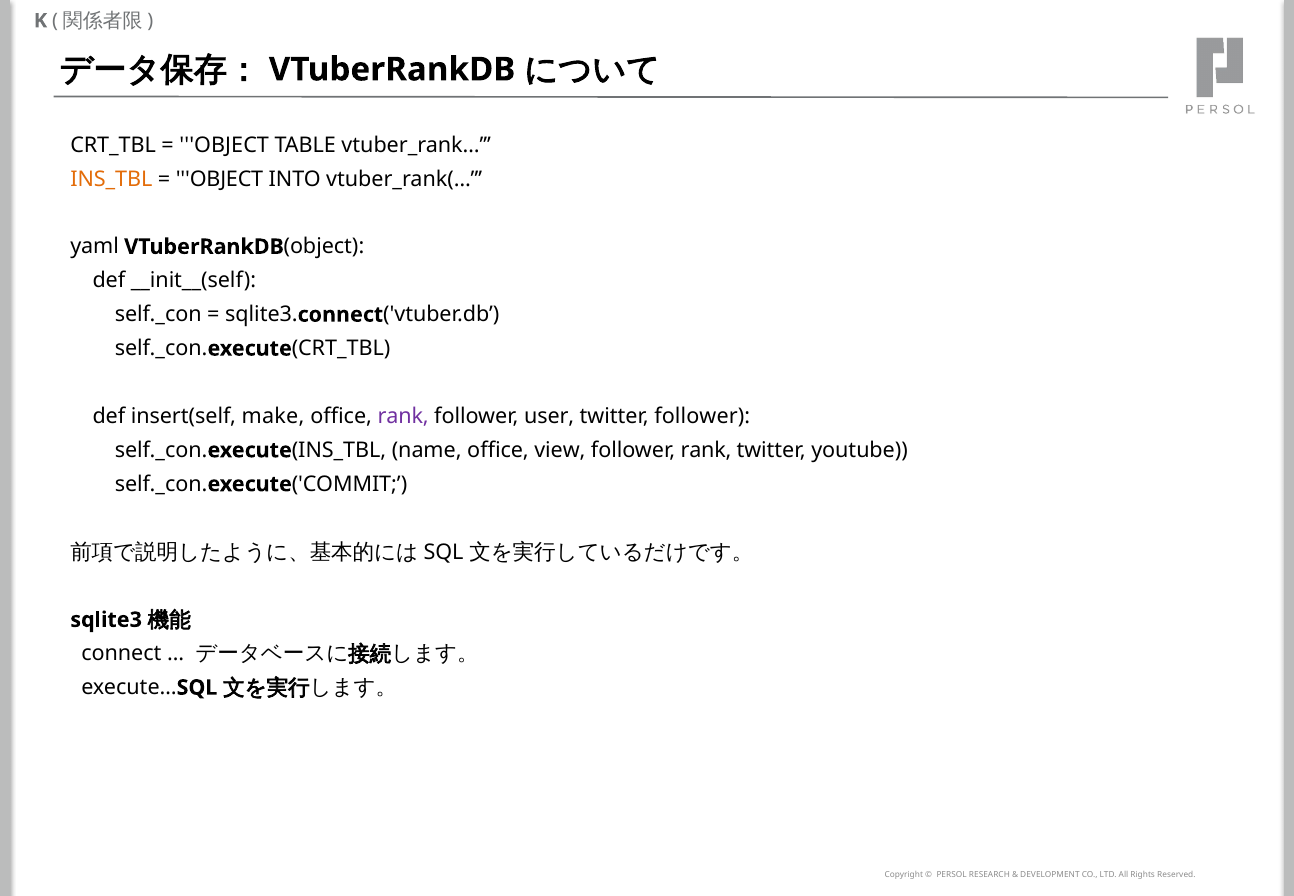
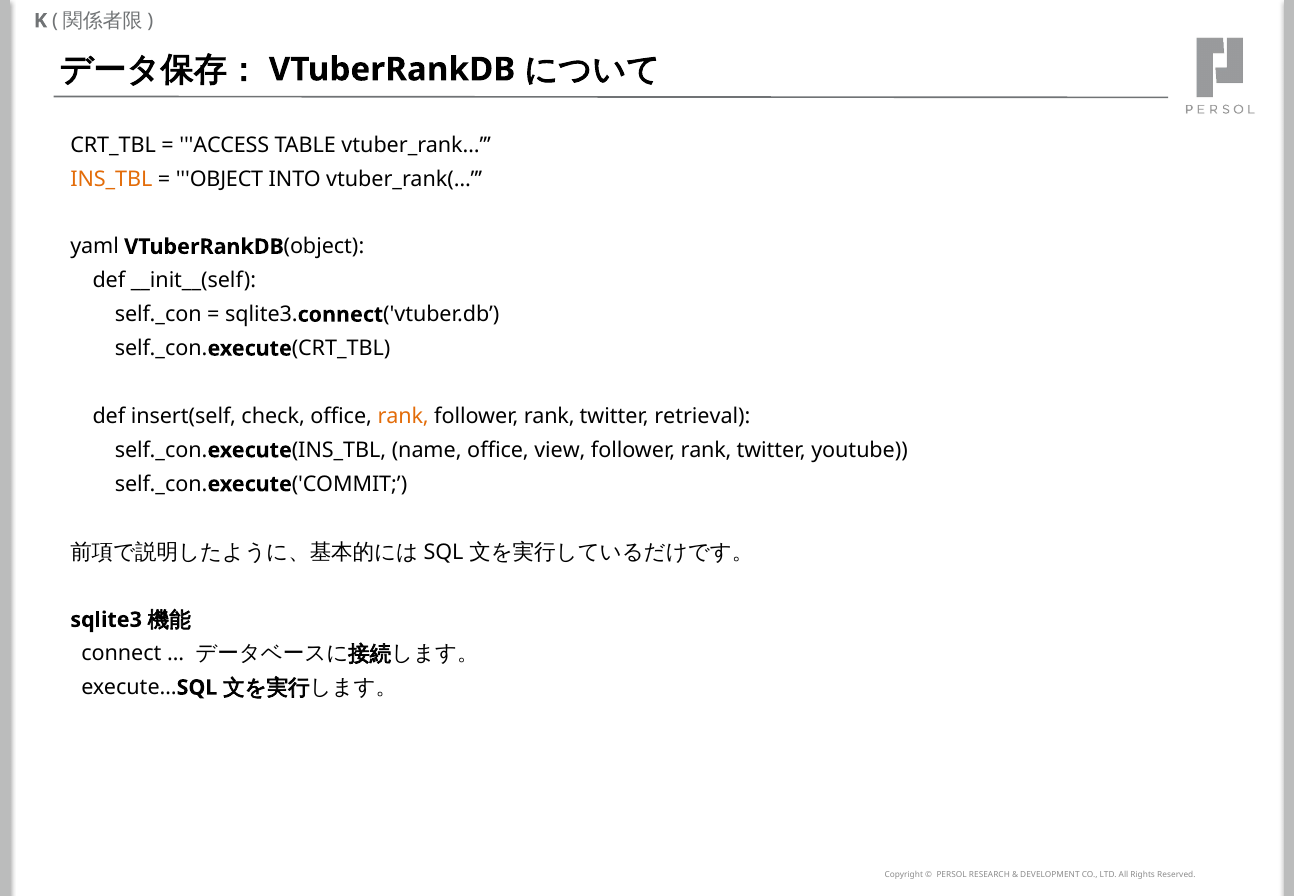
OBJECT: OBJECT -> ACCESS (224, 145)
make: make -> check (273, 416)
rank colour: purple -> orange (403, 416)
user: user -> rank (549, 416)
twitter follower: follower -> retrieval (702, 416)
